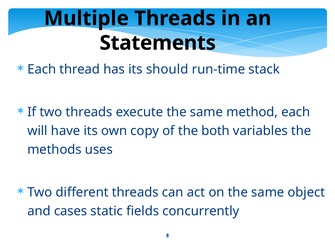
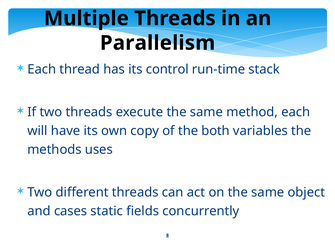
Statements: Statements -> Parallelism (158, 43)
should: should -> control (167, 69)
